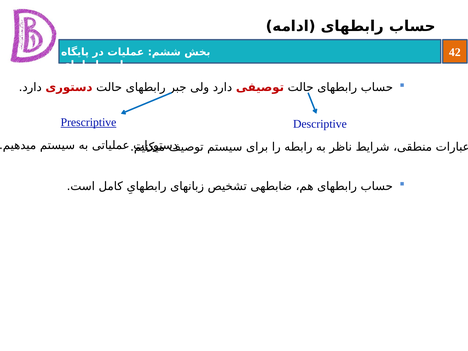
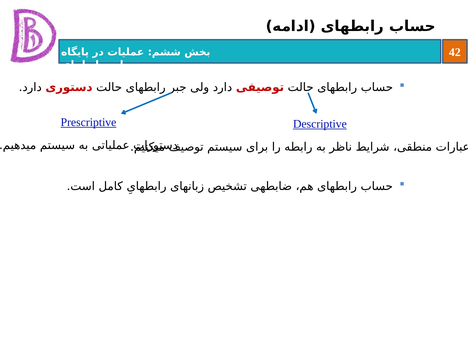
Descriptive underline: none -> present (320, 124)
